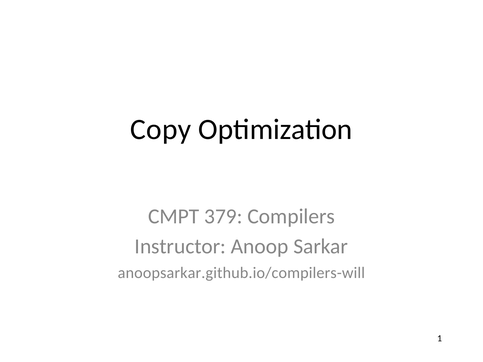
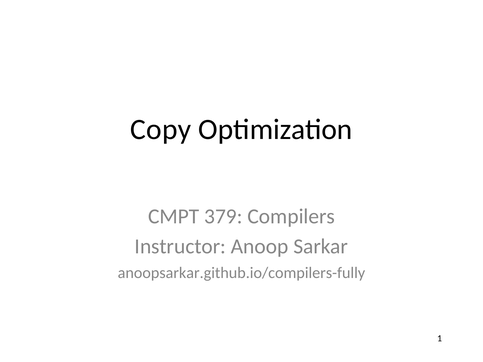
anoopsarkar.github.io/compilers-will: anoopsarkar.github.io/compilers-will -> anoopsarkar.github.io/compilers-fully (241, 273)
